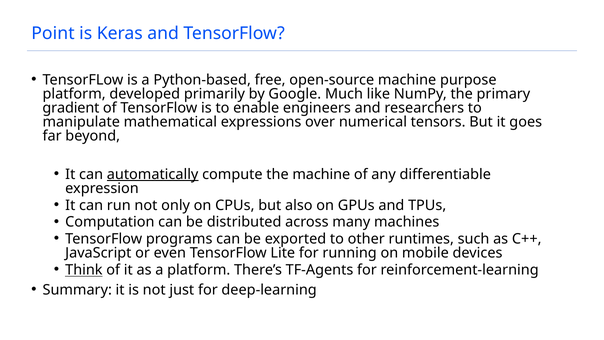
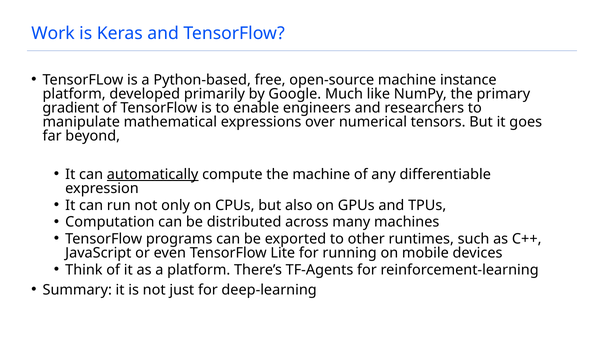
Point: Point -> Work (53, 33)
purpose: purpose -> instance (468, 80)
Think underline: present -> none (84, 270)
